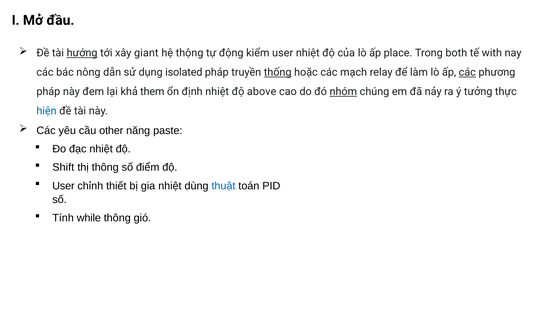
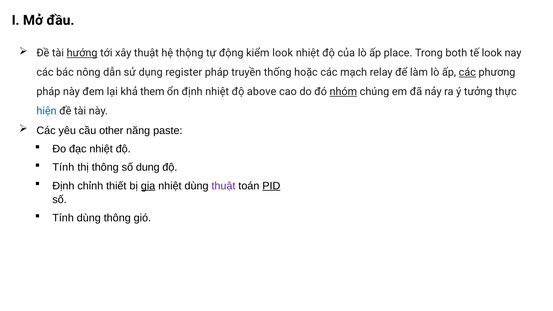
xây giant: giant -> thuật (146, 53)
kiểm user: user -> look (283, 53)
tế with: with -> look (492, 53)
isolated: isolated -> register (184, 72)
thống underline: present -> none (278, 72)
Shift: Shift -> Tính (63, 167)
điểm: điểm -> dung (148, 167)
User: User -> Định (63, 186)
gia underline: none -> present (148, 186)
thuật colour: blue -> purple (223, 186)
PID underline: none -> present (271, 186)
Tính while: while -> dùng (89, 218)
